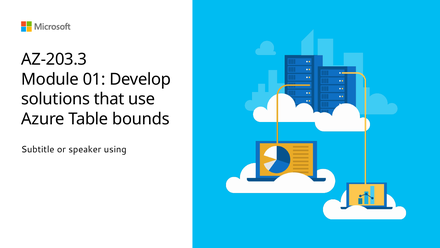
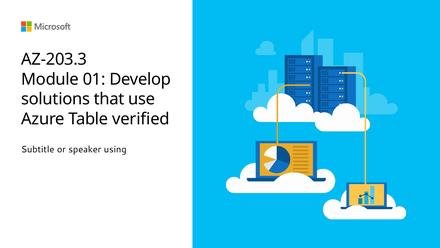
bounds: bounds -> verified (141, 119)
